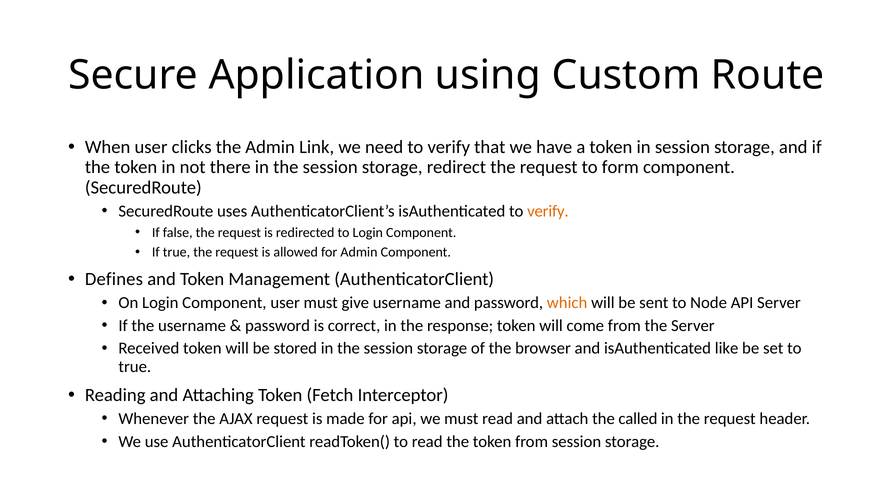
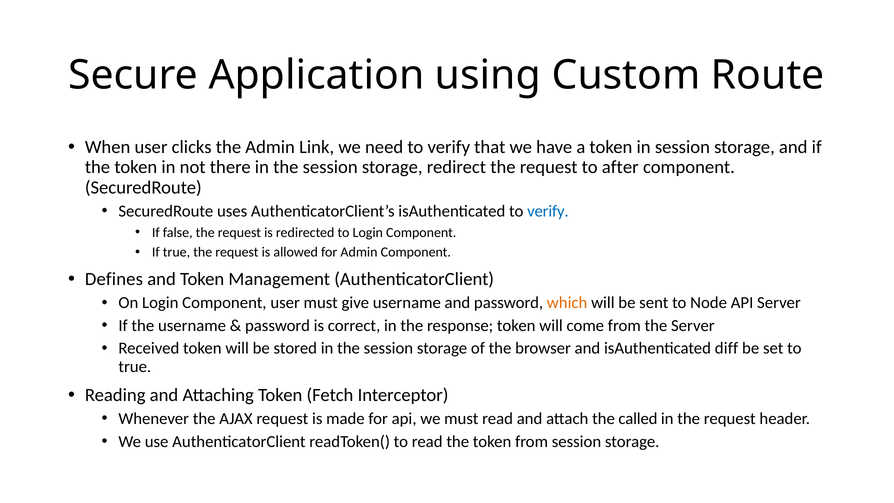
form: form -> after (620, 167)
verify colour: orange -> blue (548, 211)
like: like -> diff (726, 348)
